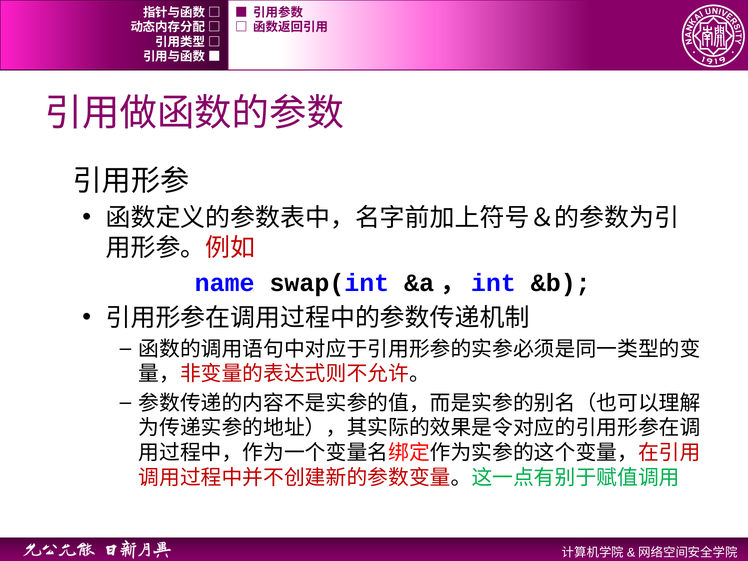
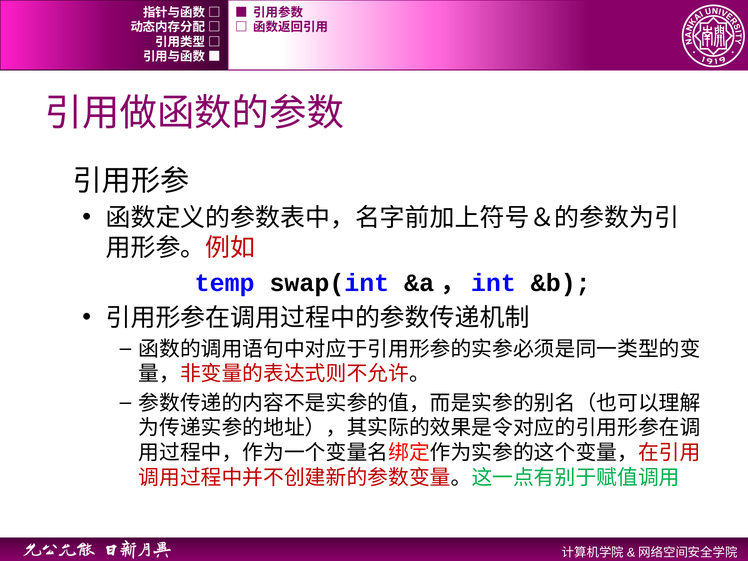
name: name -> temp (225, 283)
